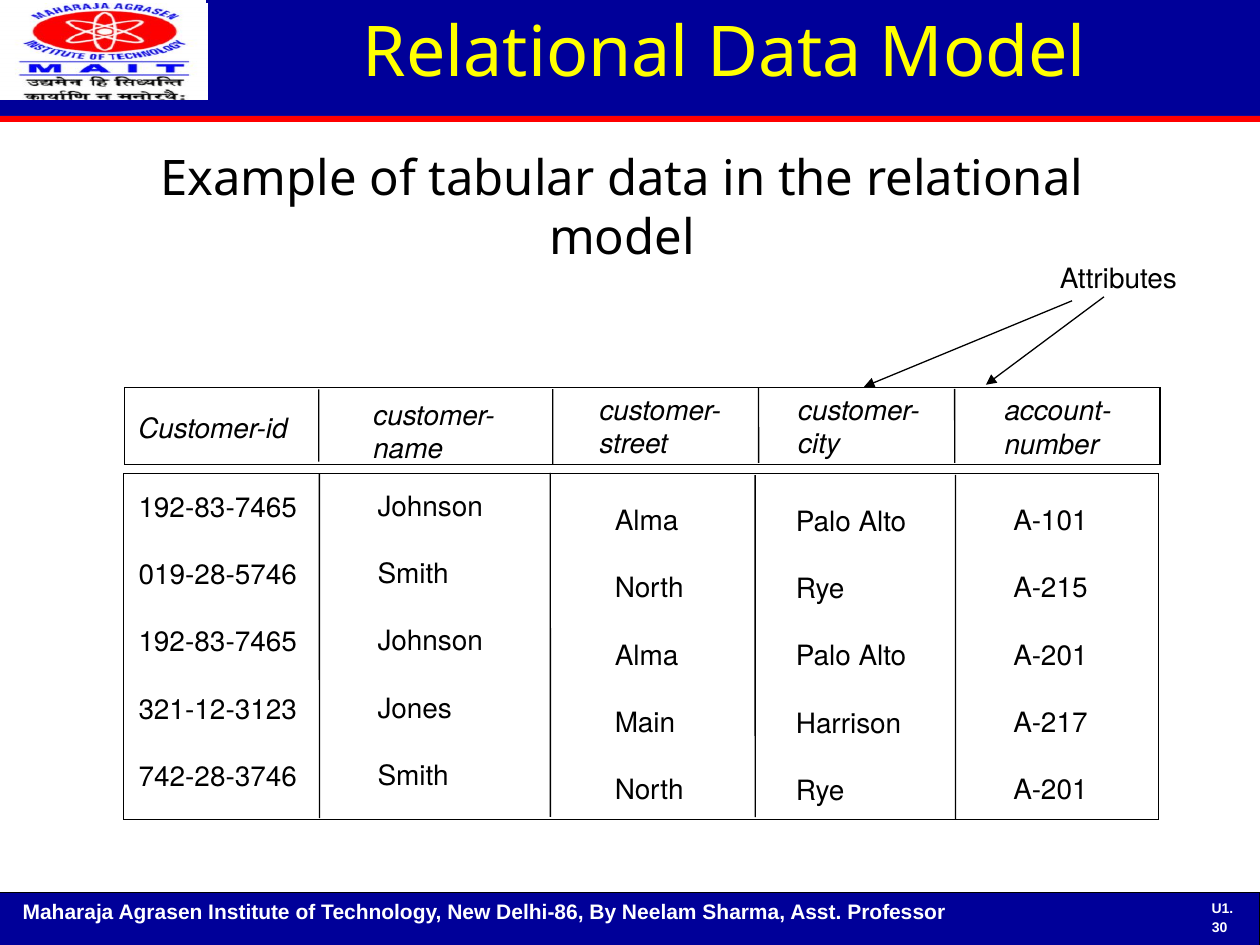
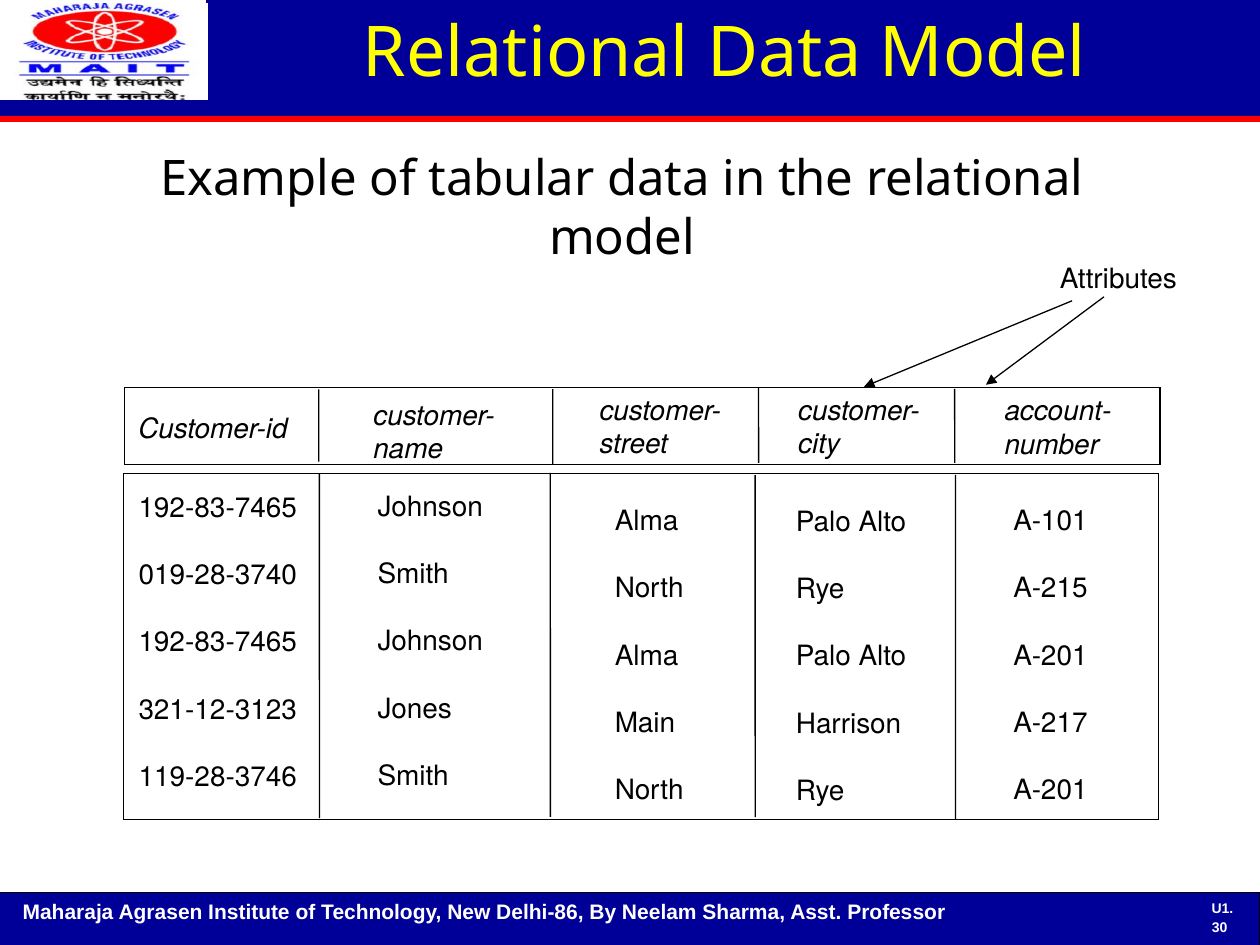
019-28-5746: 019-28-5746 -> 019-28-3740 (218, 576)
742-28-3746: 742-28-3746 -> 119-28-3746 (218, 777)
